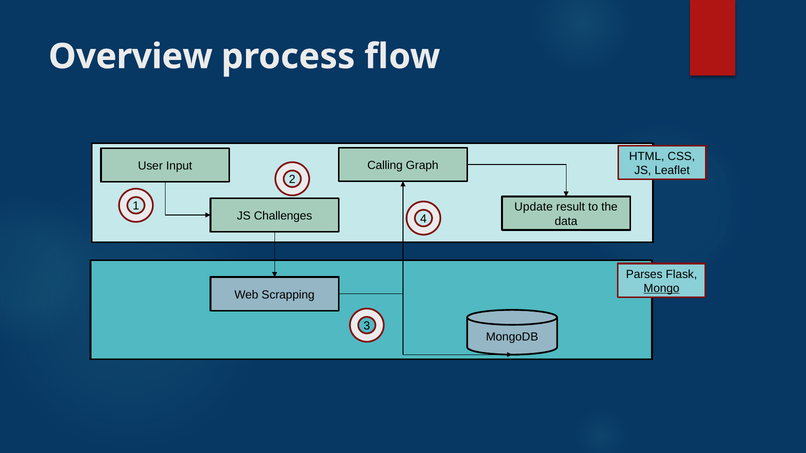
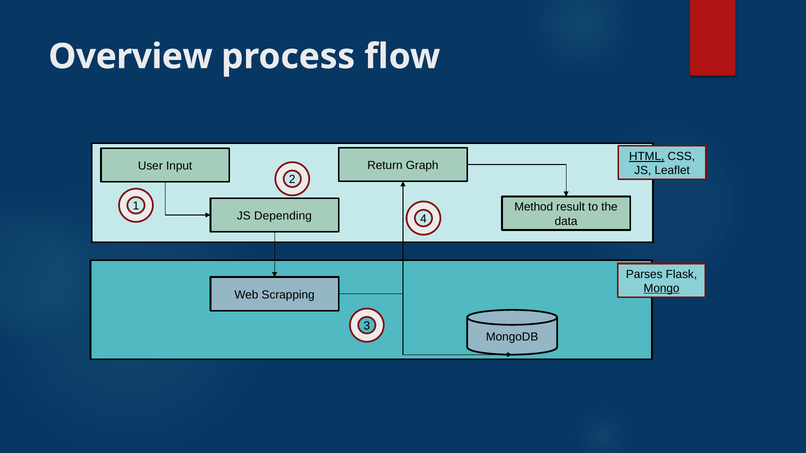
HTML underline: none -> present (647, 157)
Calling: Calling -> Return (385, 165)
Update: Update -> Method (534, 207)
Challenges: Challenges -> Depending (283, 216)
